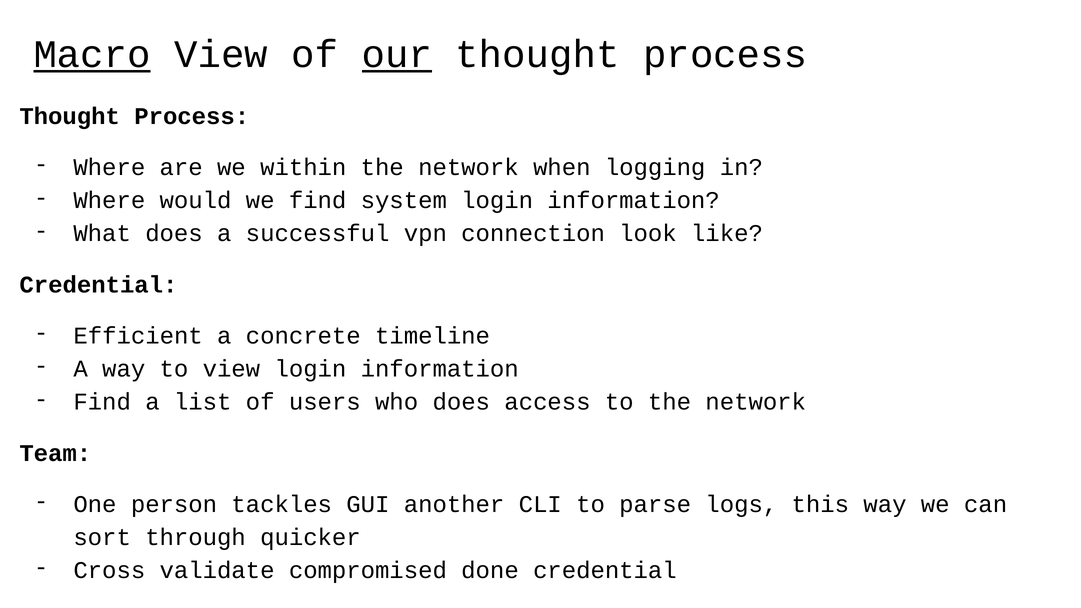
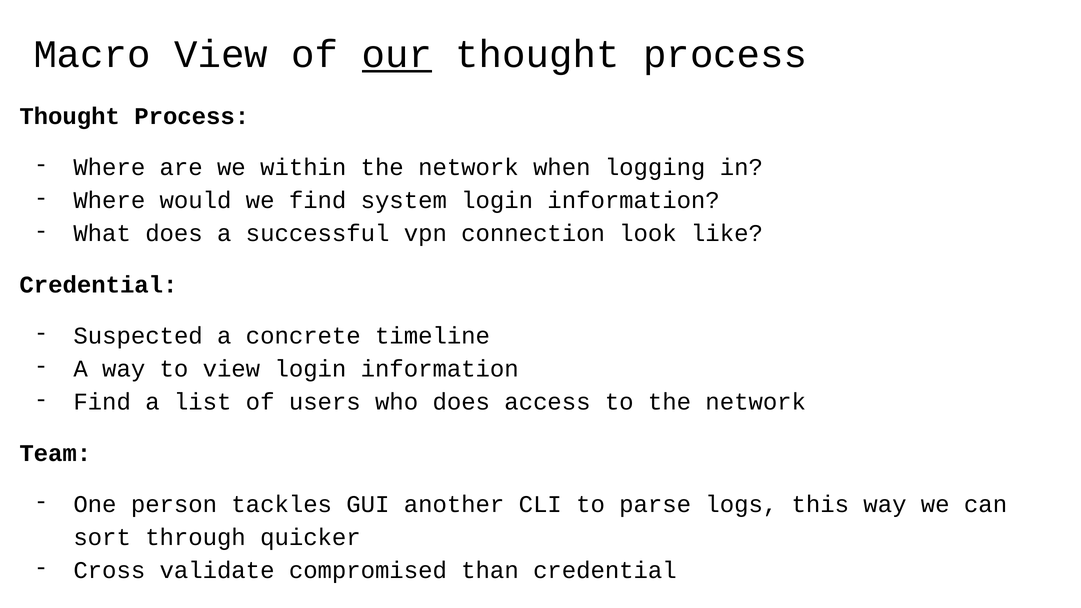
Macro underline: present -> none (92, 54)
Efficient: Efficient -> Suspected (138, 336)
done: done -> than (490, 570)
